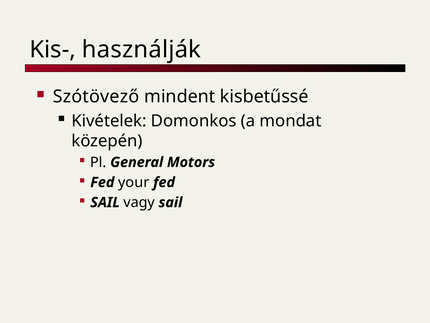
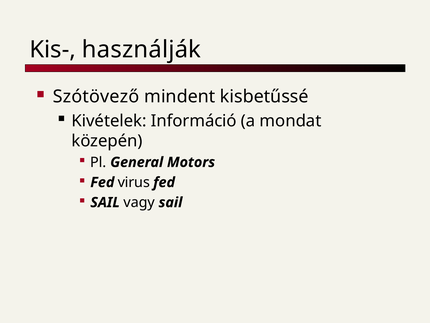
Domonkos: Domonkos -> Információ (194, 121)
your: your -> virus (134, 182)
